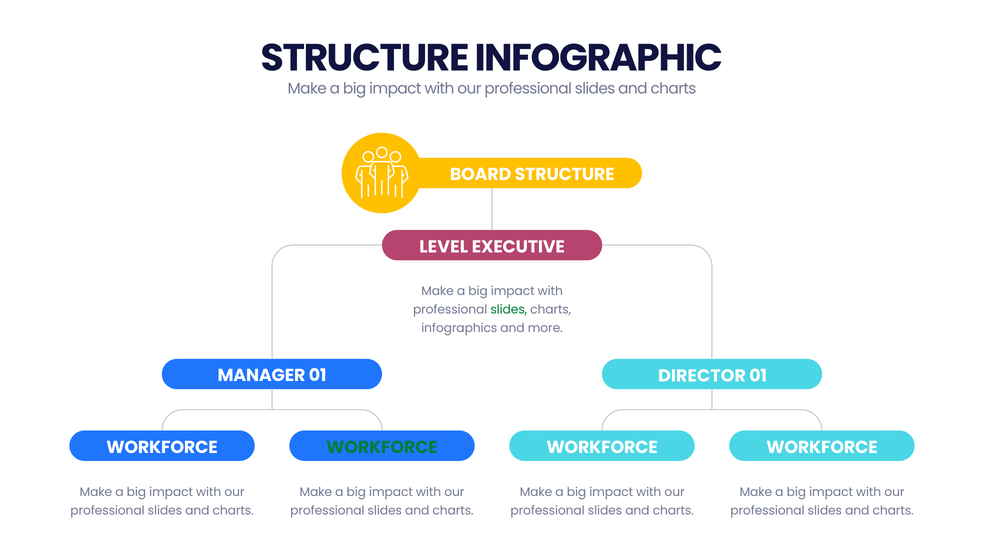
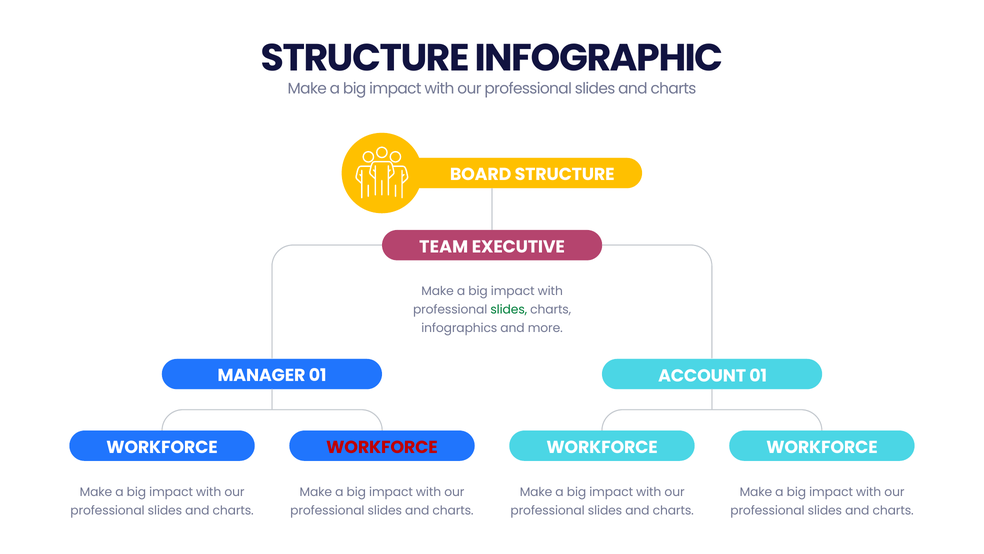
LEVEL: LEVEL -> TEAM (444, 247)
DIRECTOR: DIRECTOR -> ACCOUNT (702, 376)
WORKFORCE colour: green -> red (382, 447)
